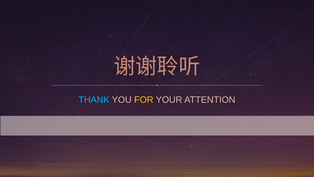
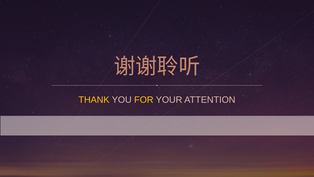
THANK colour: light blue -> yellow (94, 100)
